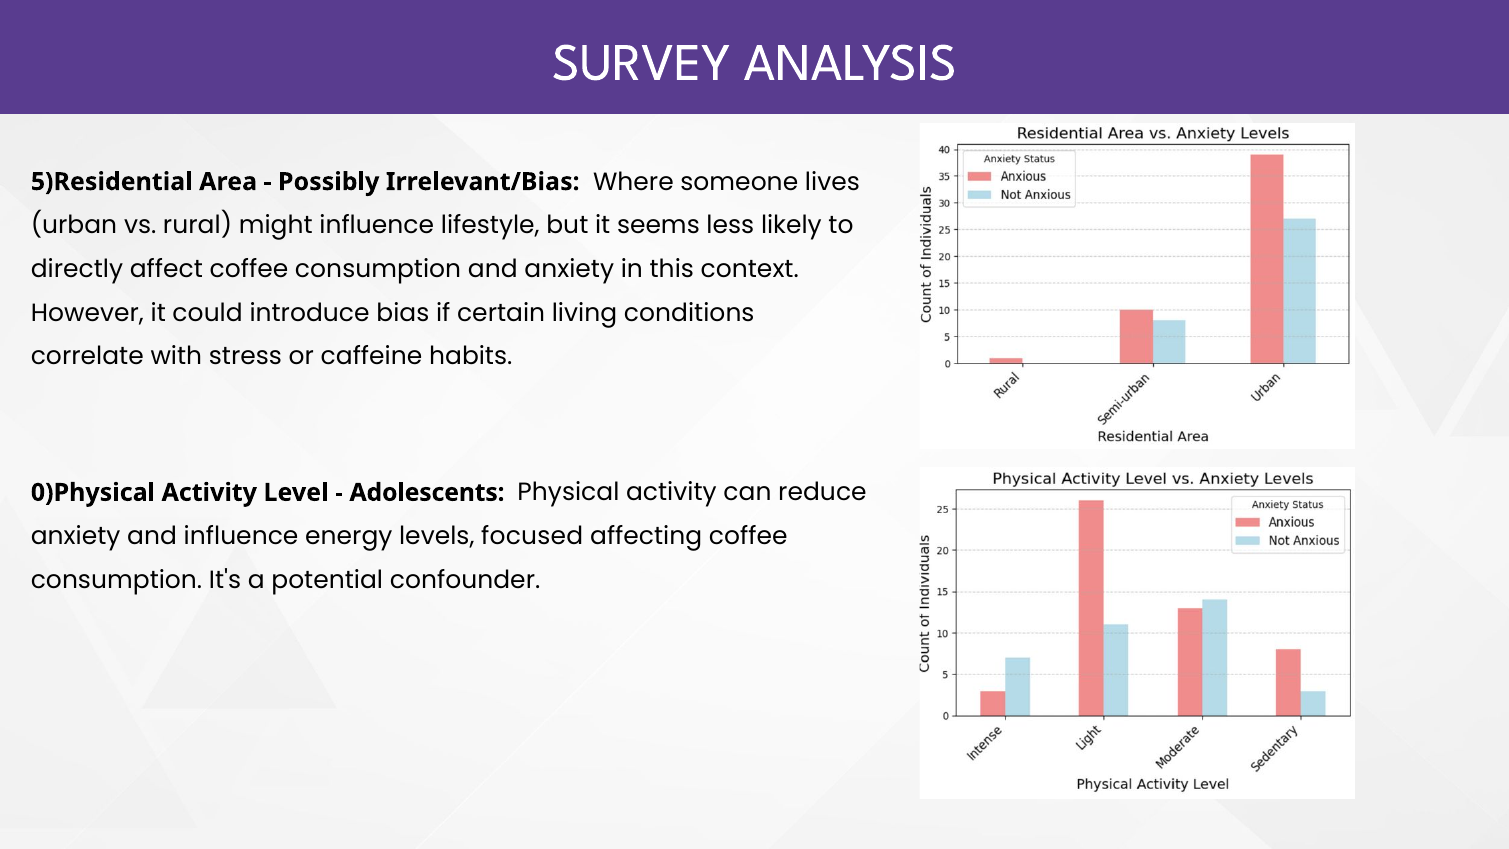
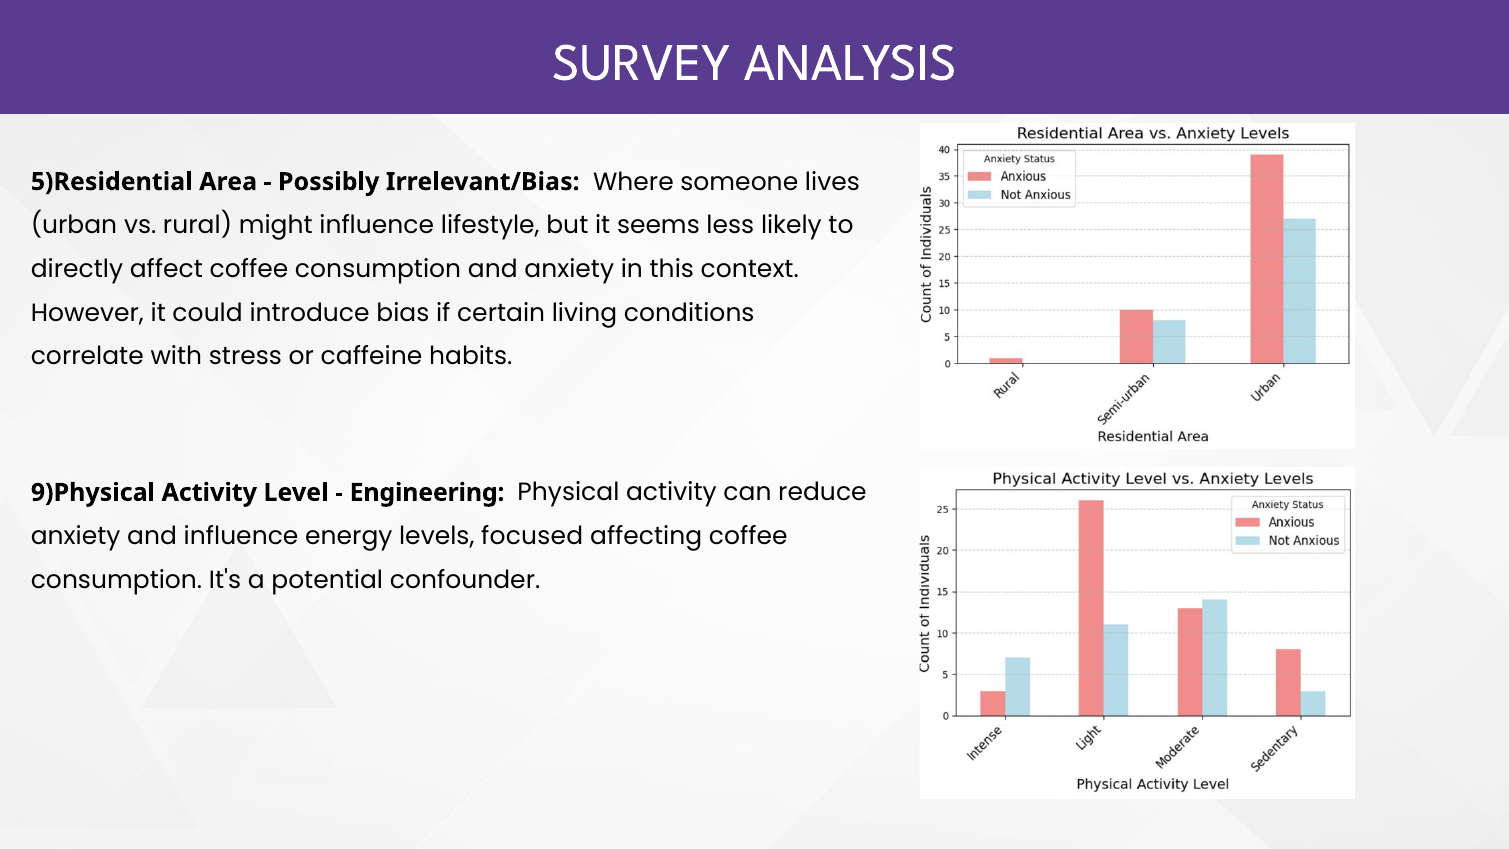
0)Physical: 0)Physical -> 9)Physical (93, 492)
Adolescents: Adolescents -> Engineering (427, 492)
